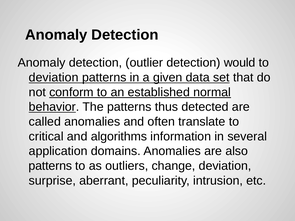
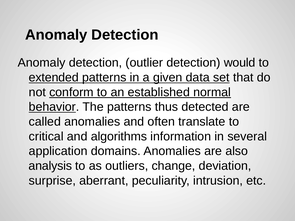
deviation: deviation -> extended (54, 78)
patterns: patterns -> analysis (50, 166)
